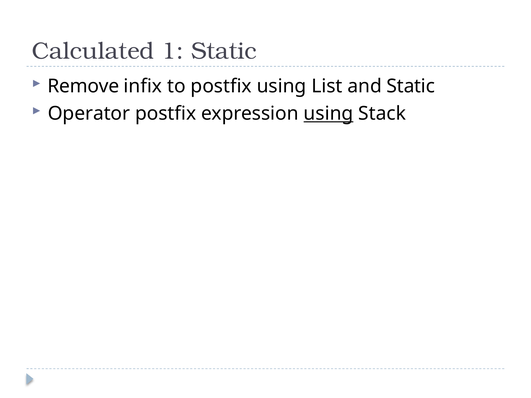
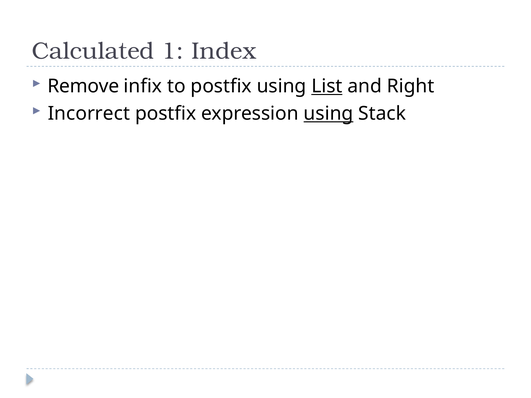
1 Static: Static -> Index (224, 51)
List underline: none -> present (327, 86)
and Static: Static -> Right (411, 86)
Operator: Operator -> Incorrect (89, 114)
